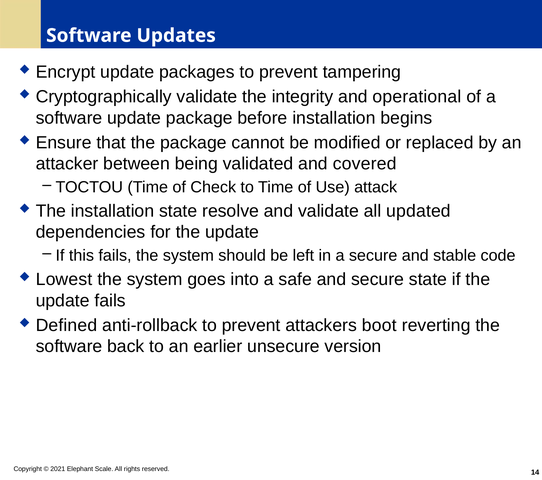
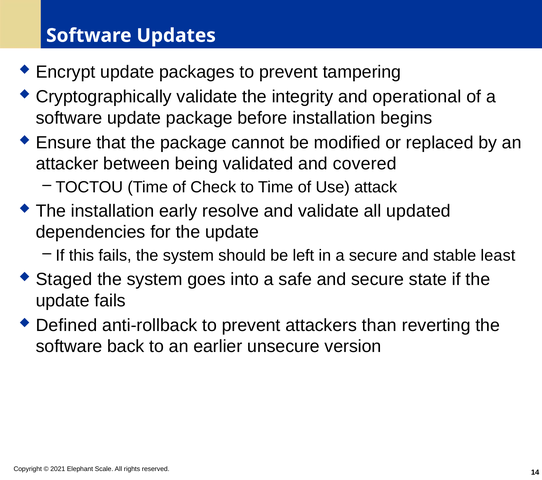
installation state: state -> early (178, 211)
code: code -> least (498, 255)
Lowest: Lowest -> Staged (64, 279)
boot: boot -> than (379, 325)
